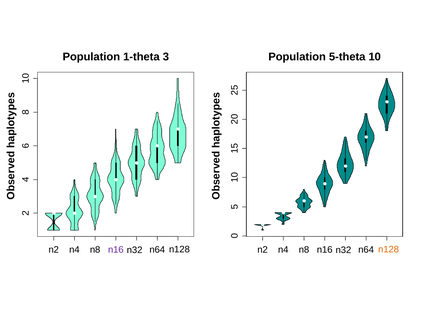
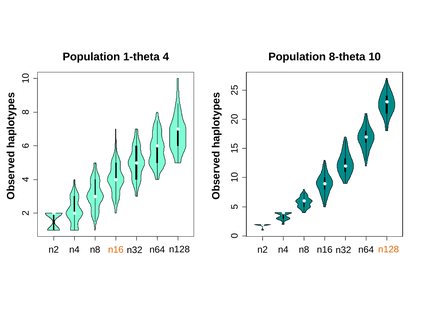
1-theta 3: 3 -> 4 (166, 57)
5-theta: 5-theta -> 8-theta (347, 57)
n16 colour: purple -> orange (116, 250)
